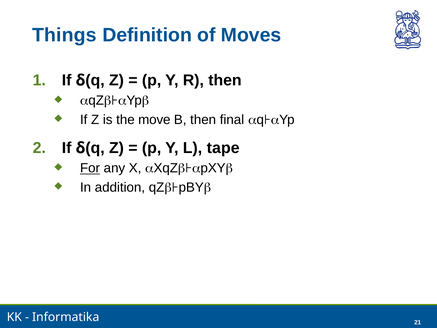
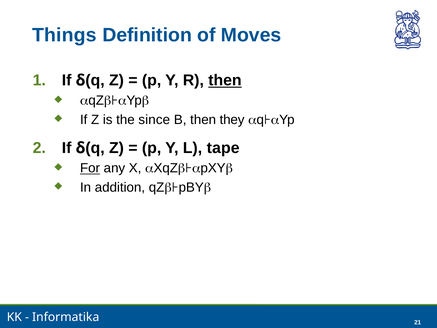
then underline: none -> present (225, 80)
move: move -> since (154, 120)
final: final -> they (232, 120)
